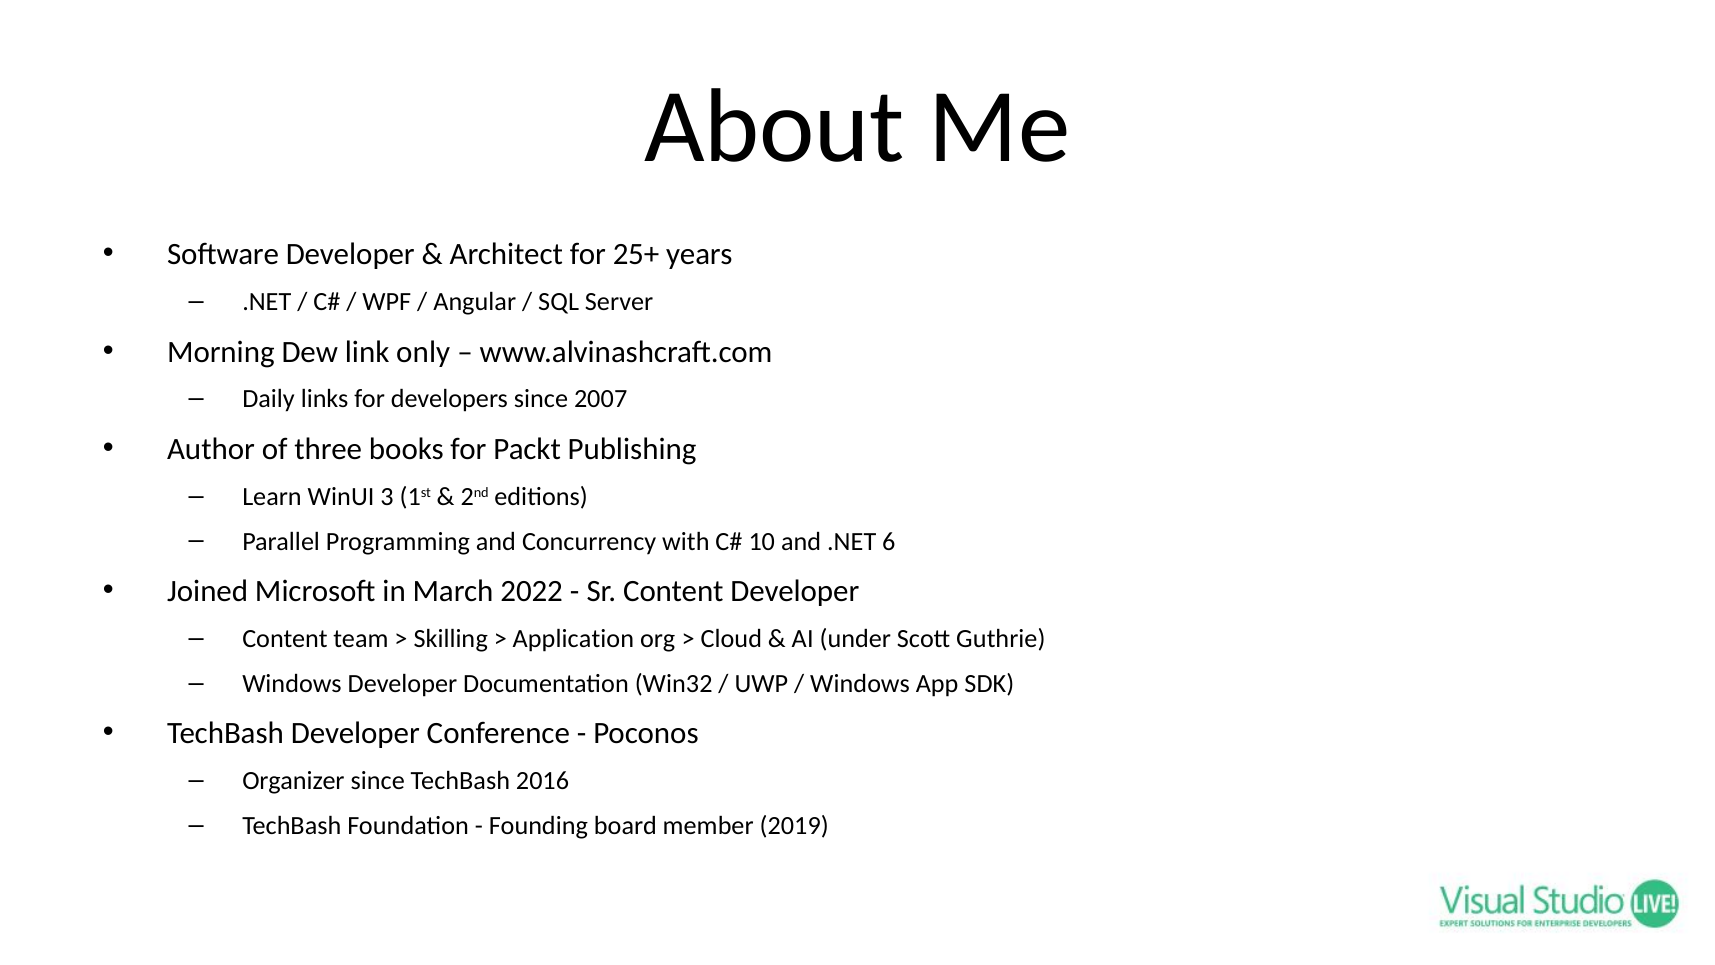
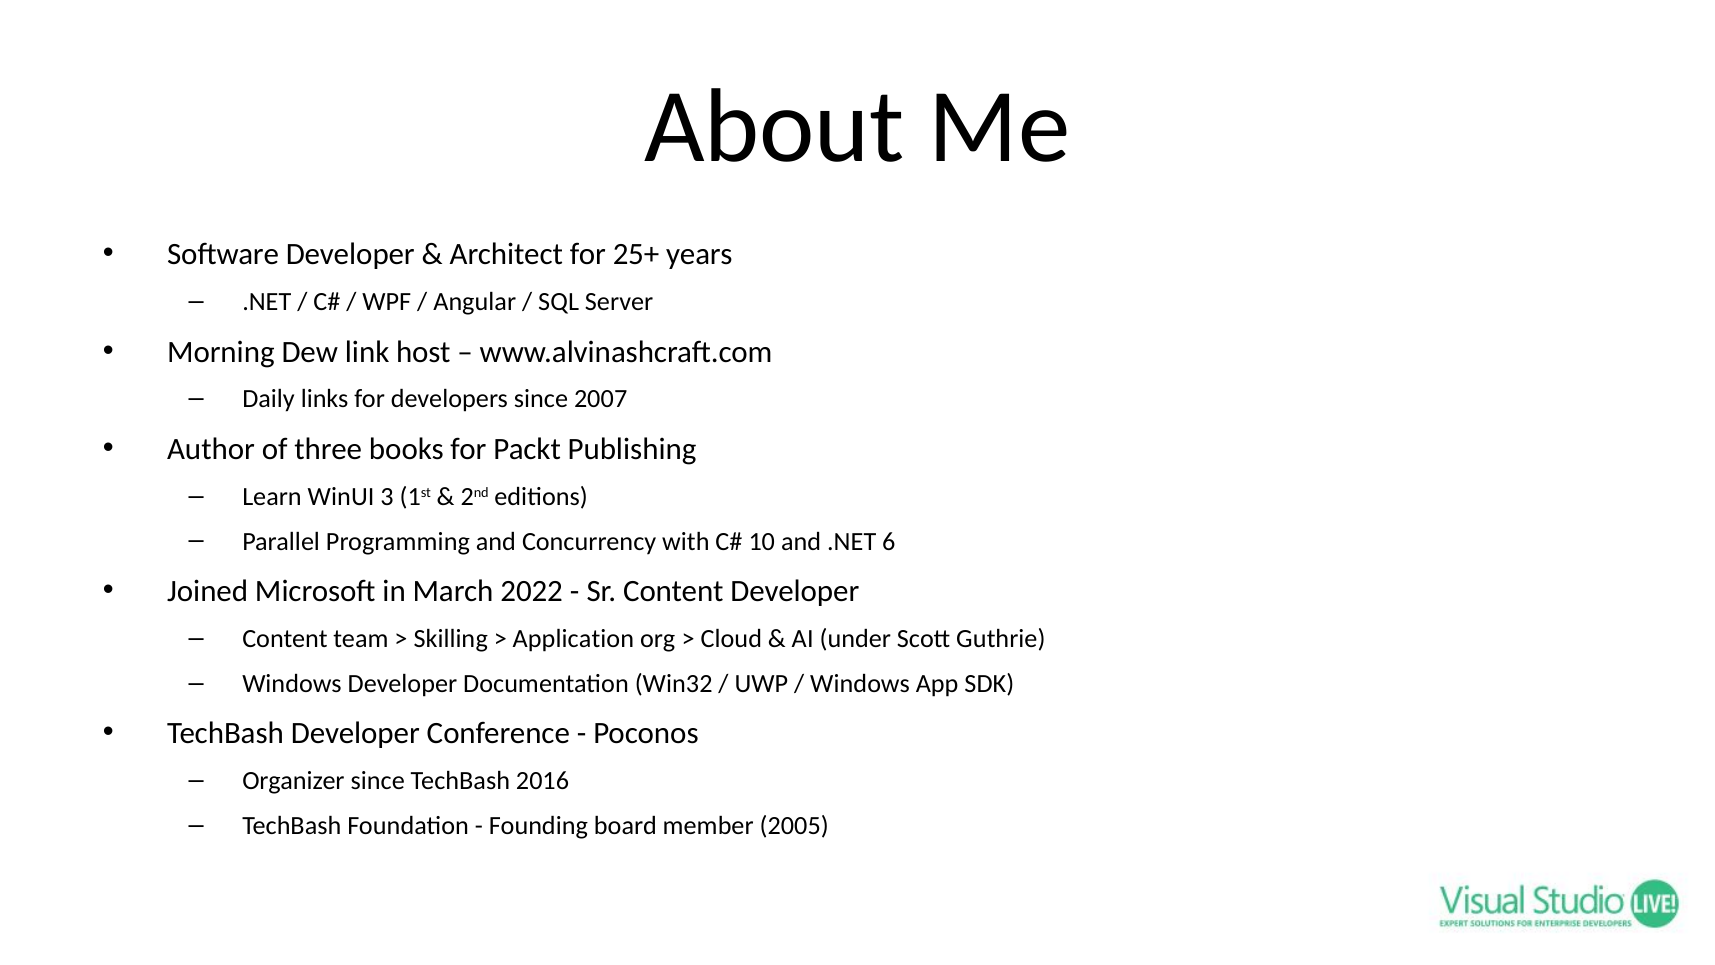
only: only -> host (423, 352)
2019: 2019 -> 2005 (794, 825)
